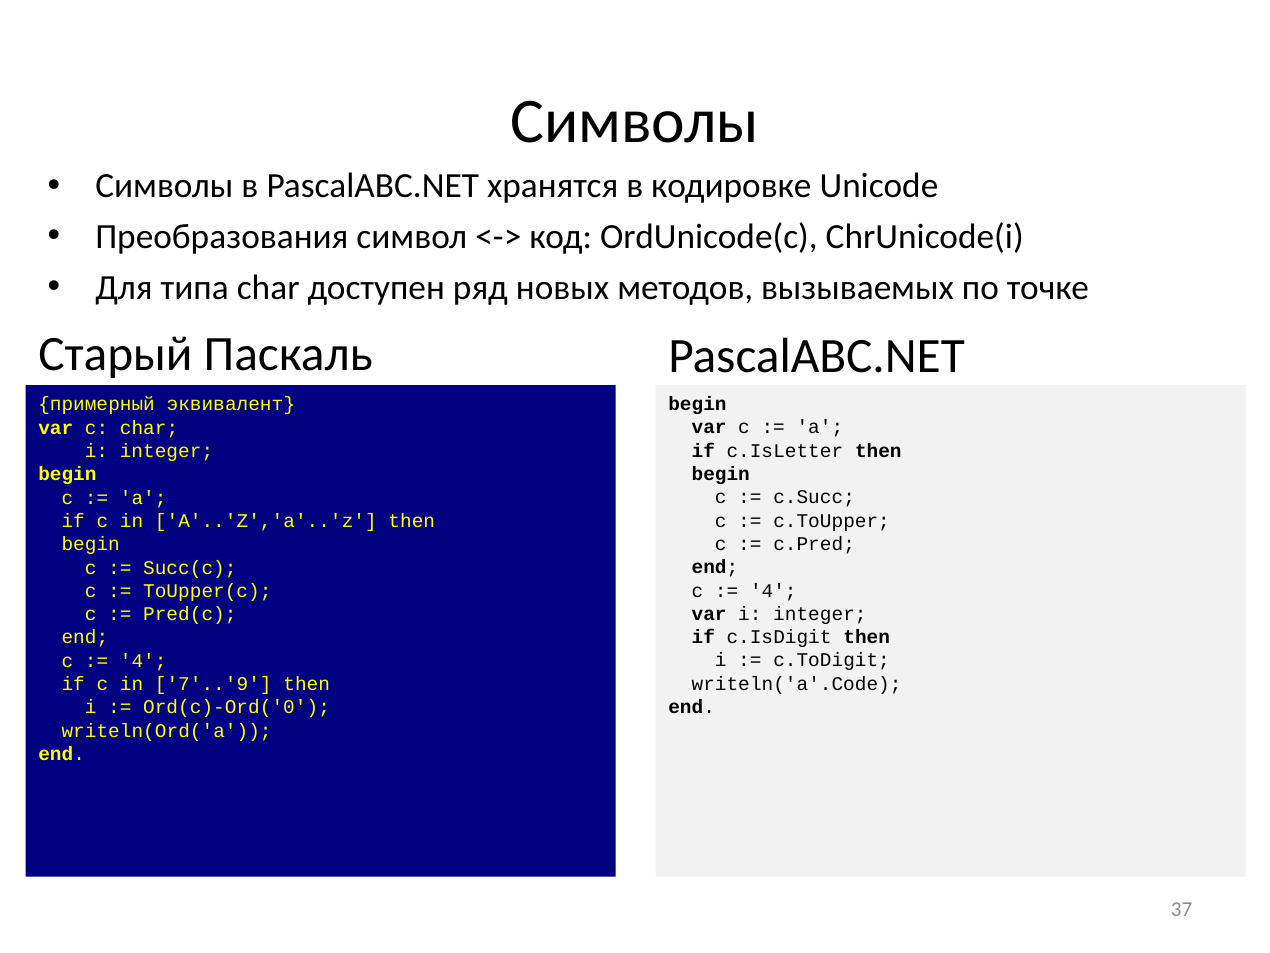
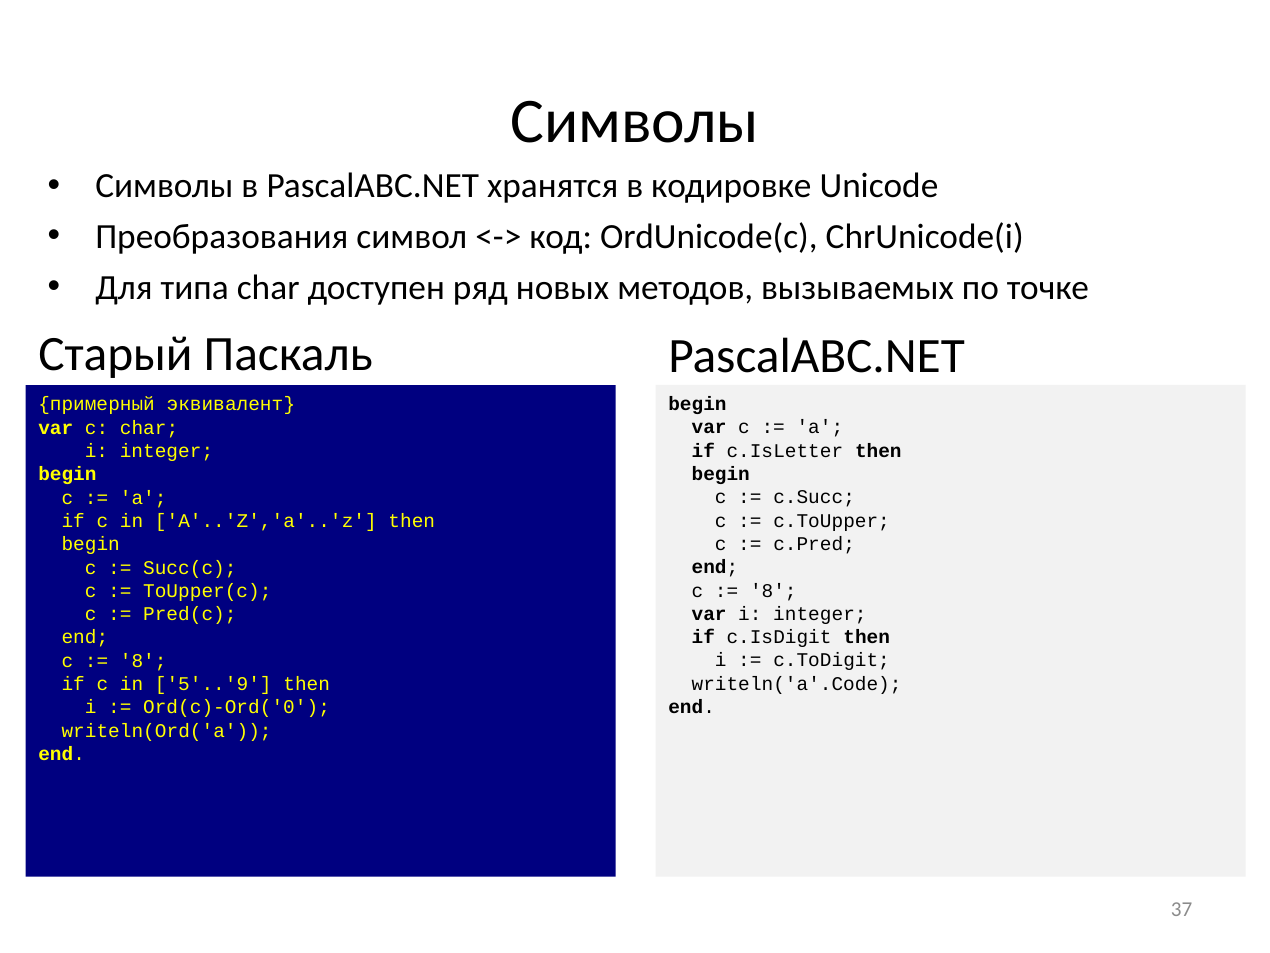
4: 4 -> 8 (773, 590)
4: 4 -> 8 (143, 660)
7'..'9: 7'..'9 -> 5'..'9 (213, 684)
